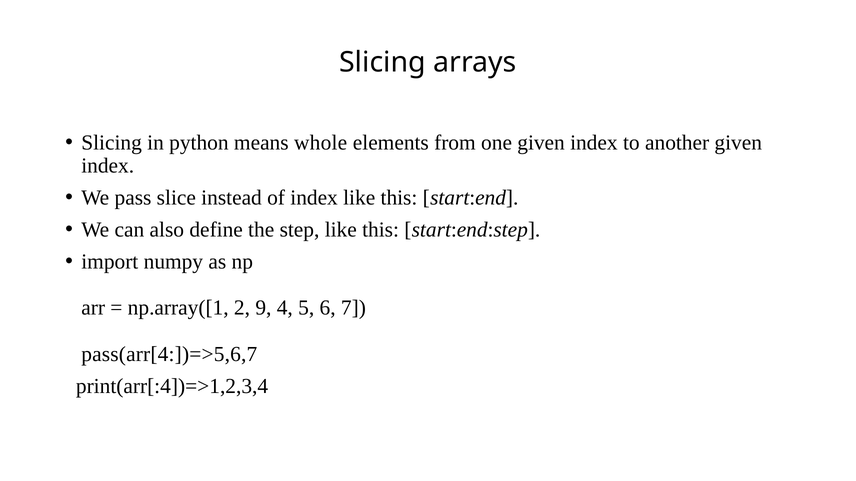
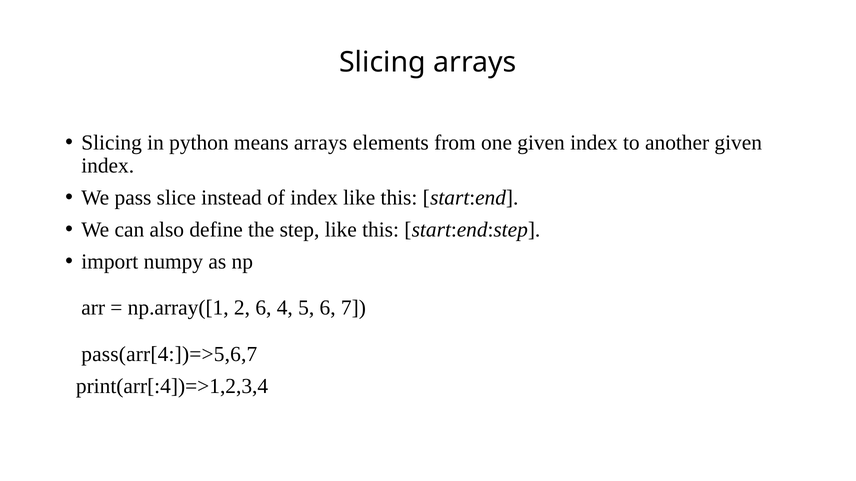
means whole: whole -> arrays (321, 143)
2 9: 9 -> 6 (263, 308)
